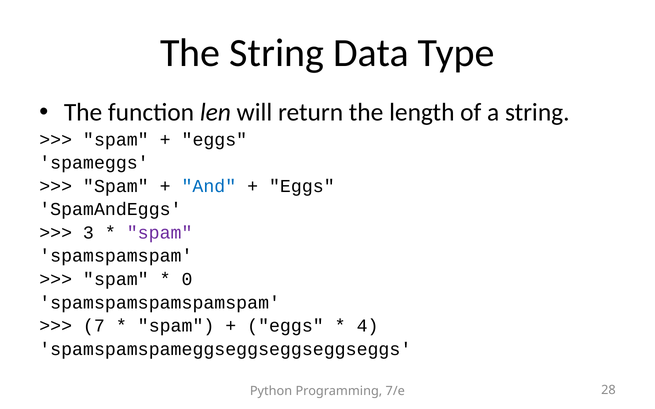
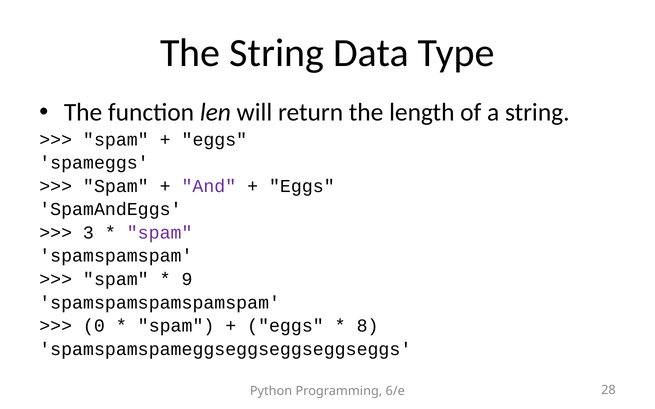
And colour: blue -> purple (209, 186)
0: 0 -> 9 (187, 280)
7: 7 -> 0 (94, 326)
4: 4 -> 8 (368, 326)
7/e: 7/e -> 6/e (395, 391)
